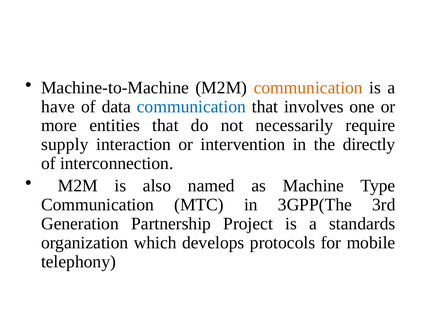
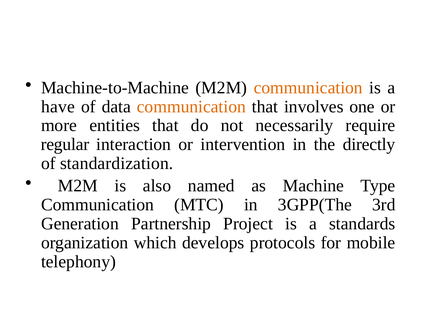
communication colour: blue -> orange (191, 106)
supply: supply -> regular (65, 144)
interconnection: interconnection -> standardization (117, 163)
